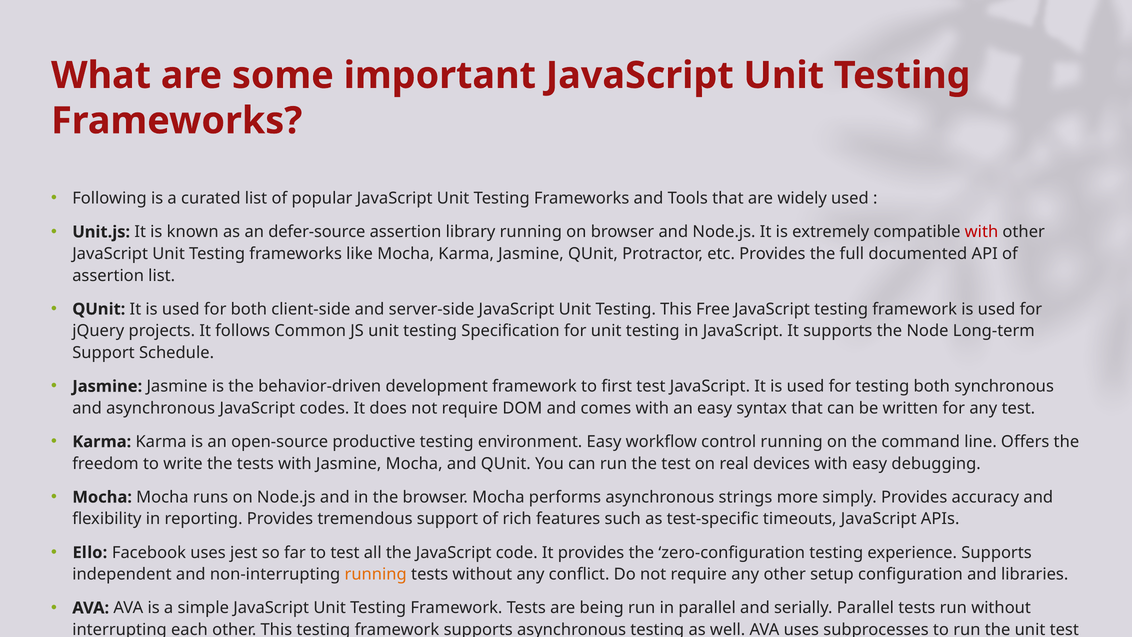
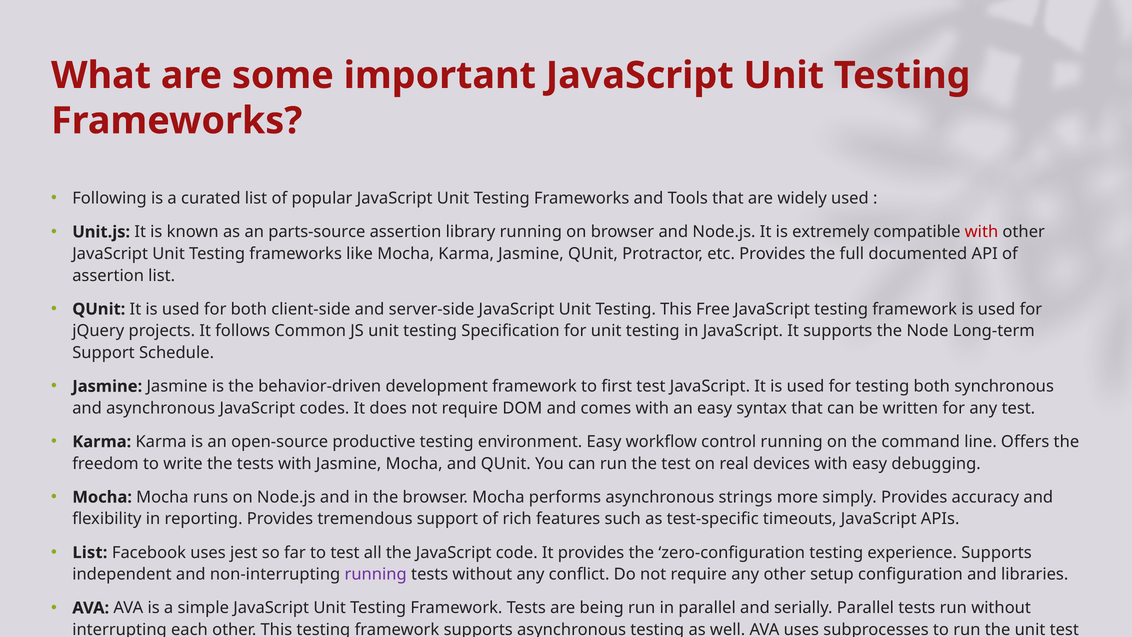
defer-source: defer-source -> parts-source (317, 232)
Ello: Ello -> List (90, 552)
running colour: orange -> purple (376, 574)
